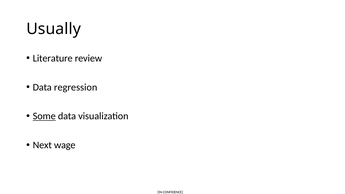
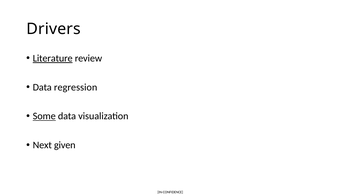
Usually: Usually -> Drivers (54, 29)
Literature underline: none -> present (53, 58)
wage: wage -> given (65, 145)
